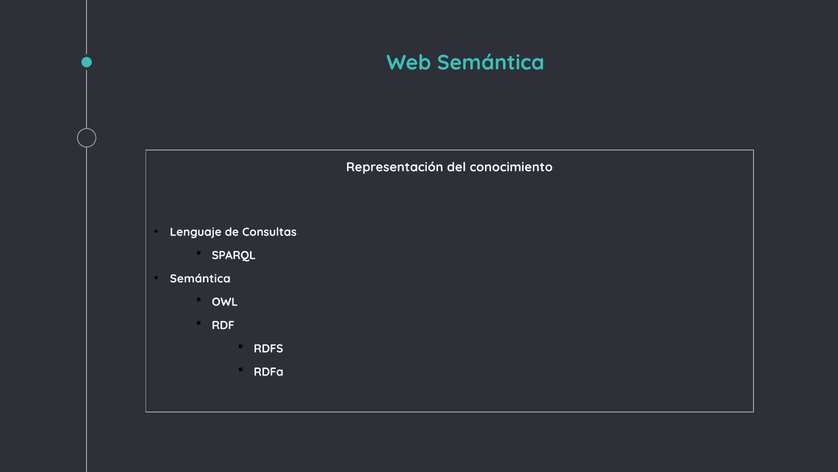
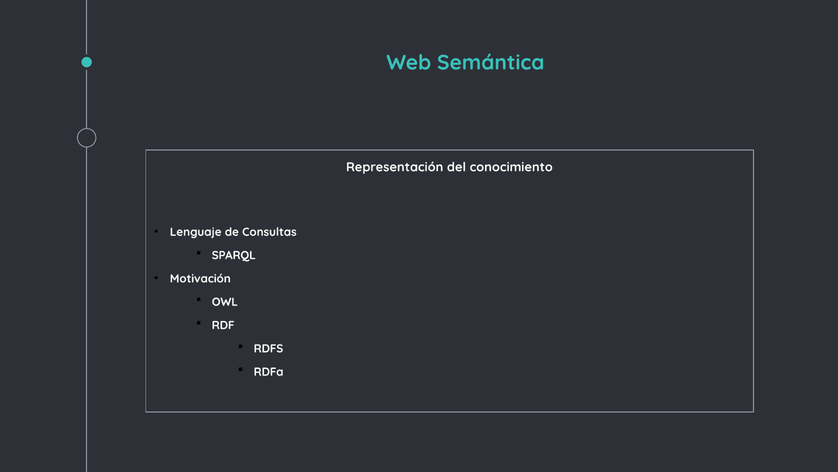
Semántica: Semántica -> Motivación (200, 278)
